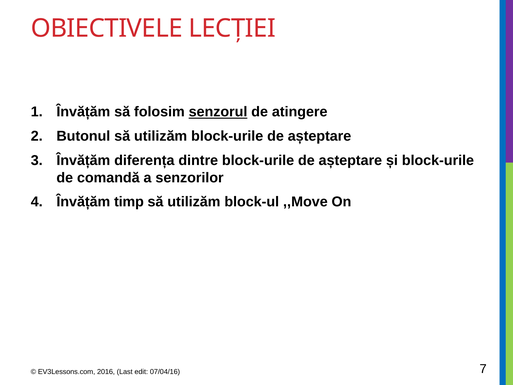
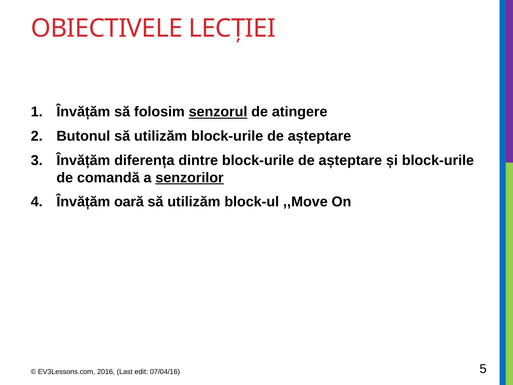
senzorilor underline: none -> present (190, 178)
timp: timp -> oară (129, 202)
7: 7 -> 5 (483, 369)
